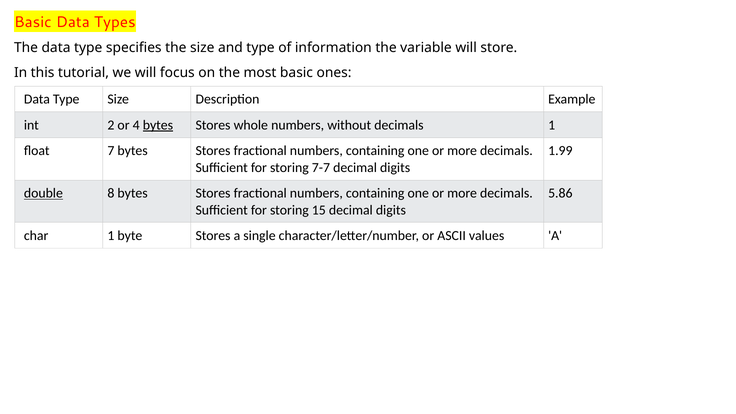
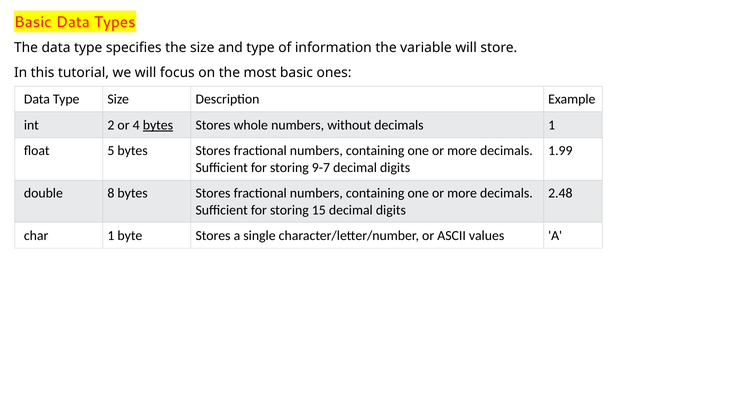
7: 7 -> 5 (111, 151)
7-7: 7-7 -> 9-7 (321, 168)
double underline: present -> none (43, 193)
5.86: 5.86 -> 2.48 (560, 193)
